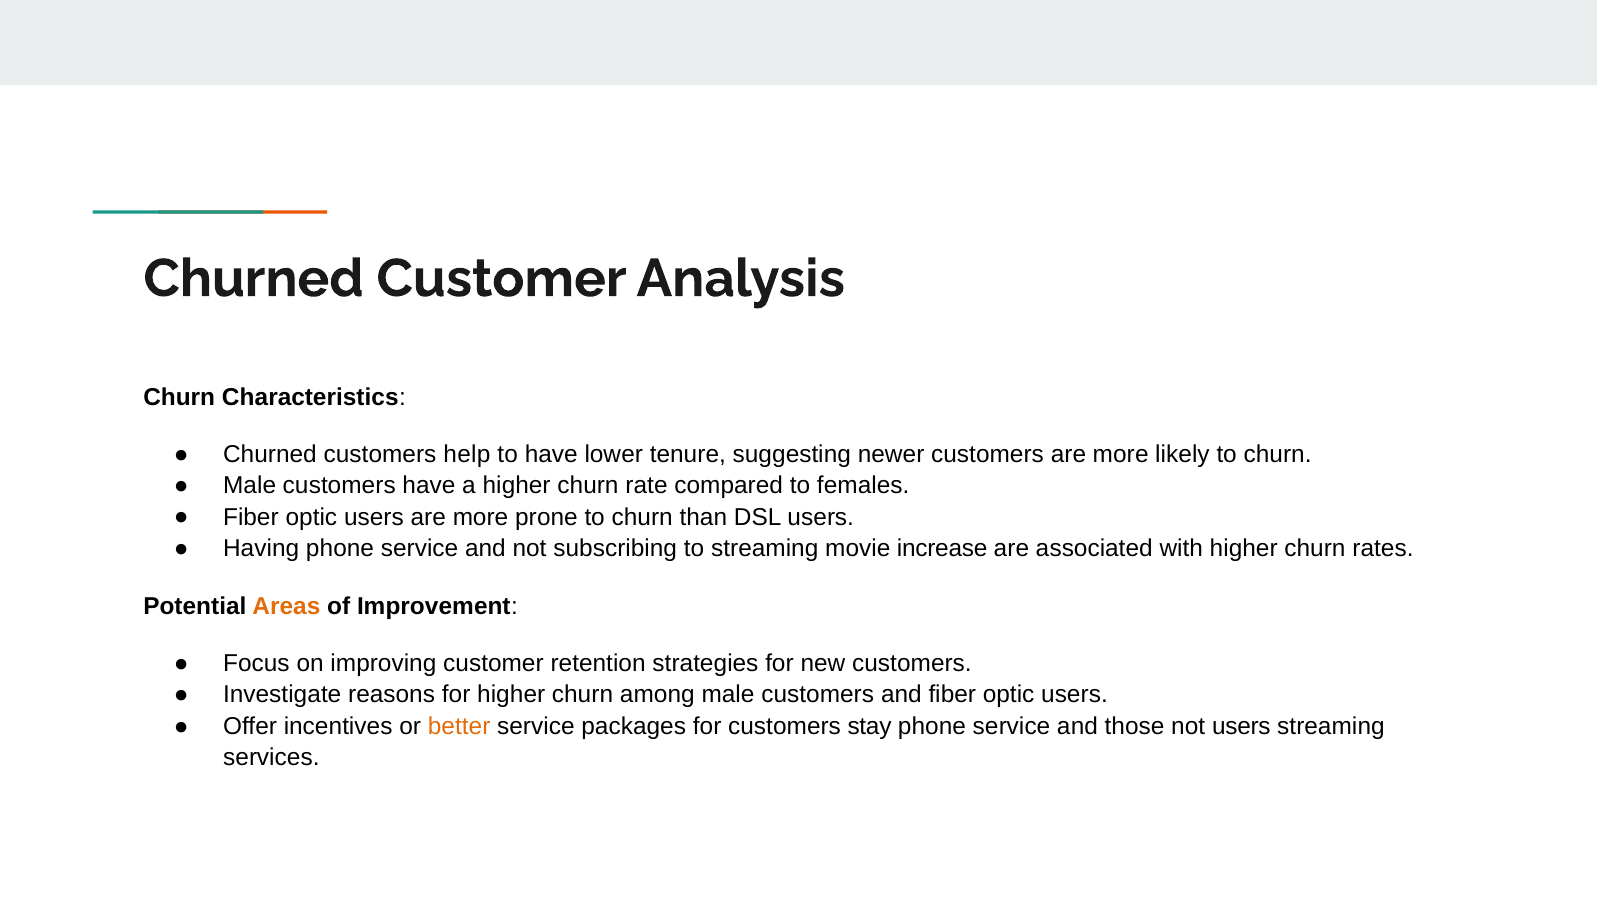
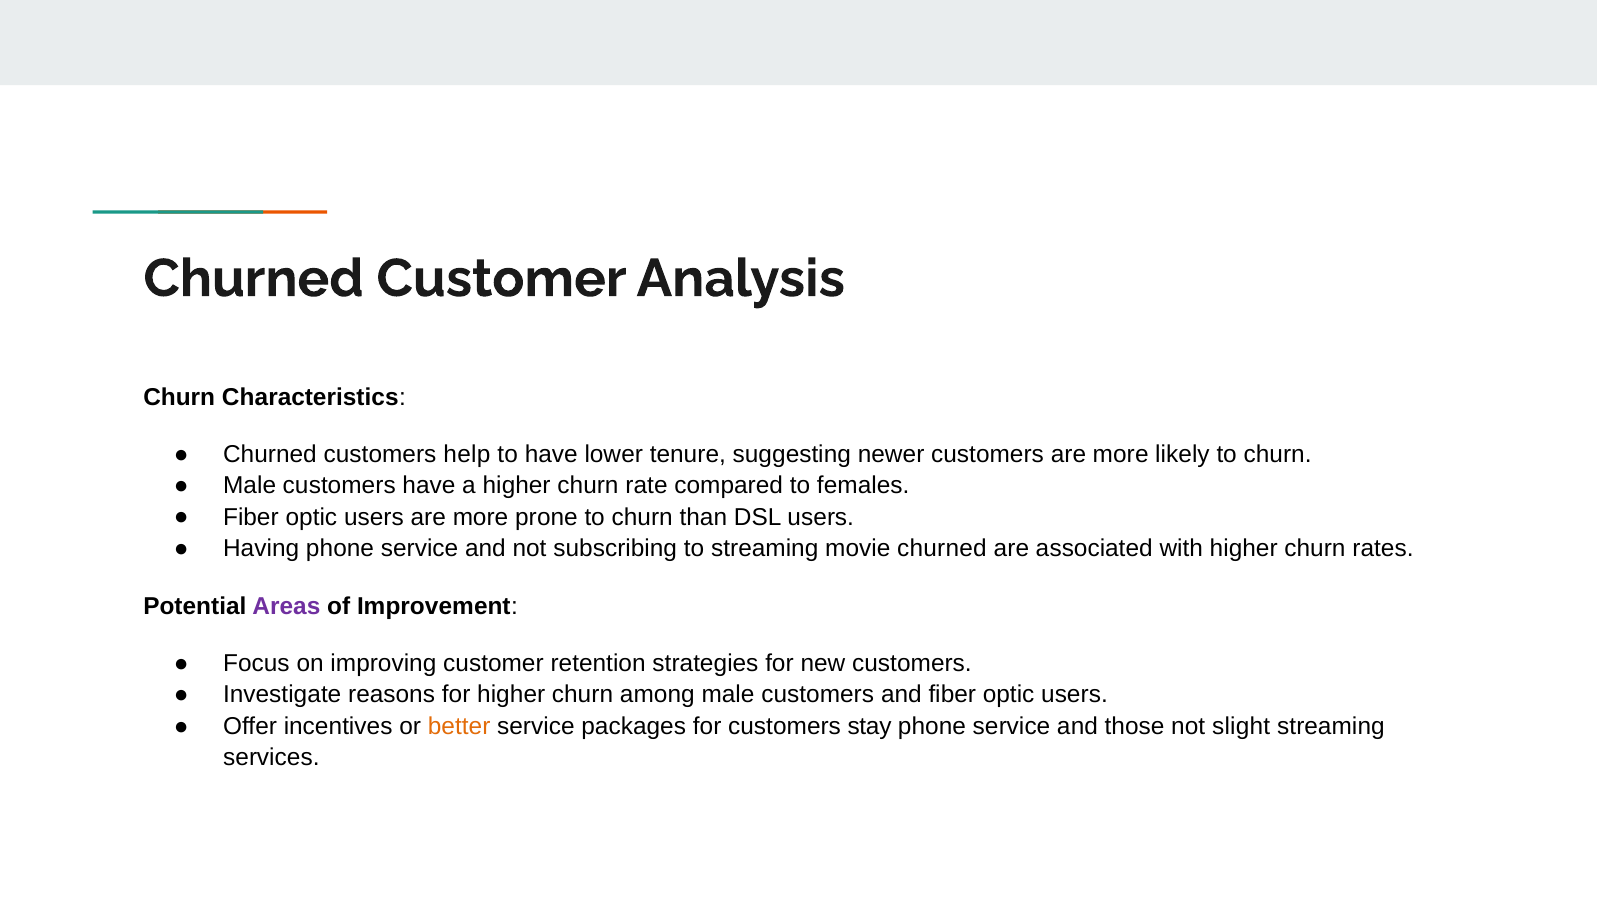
movie increase: increase -> churned (942, 548)
Areas colour: orange -> purple (286, 606)
not users: users -> slight (1241, 726)
